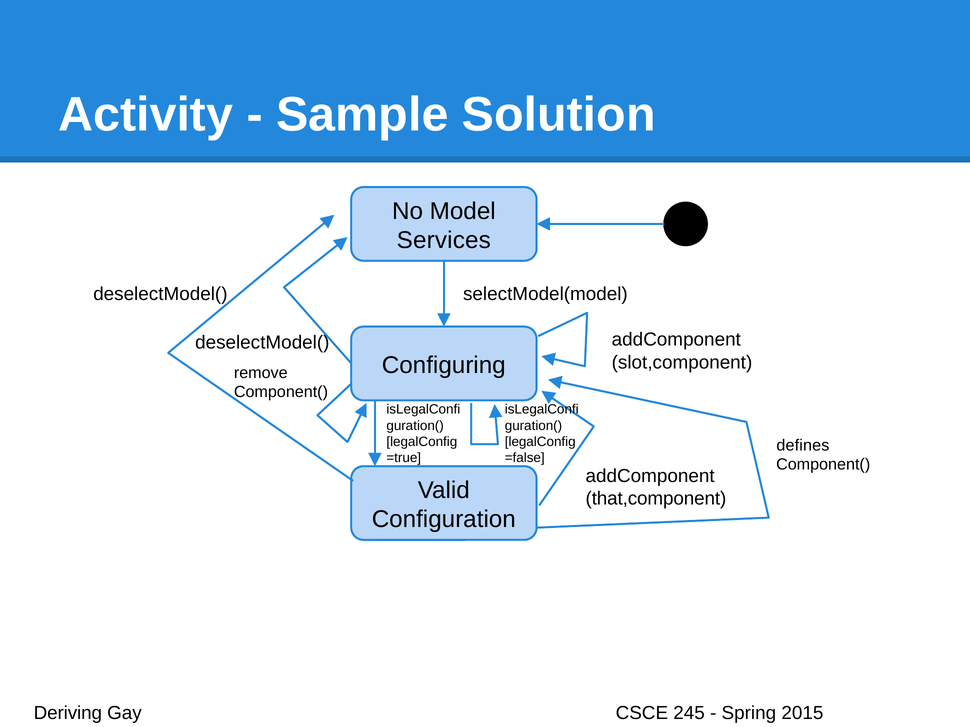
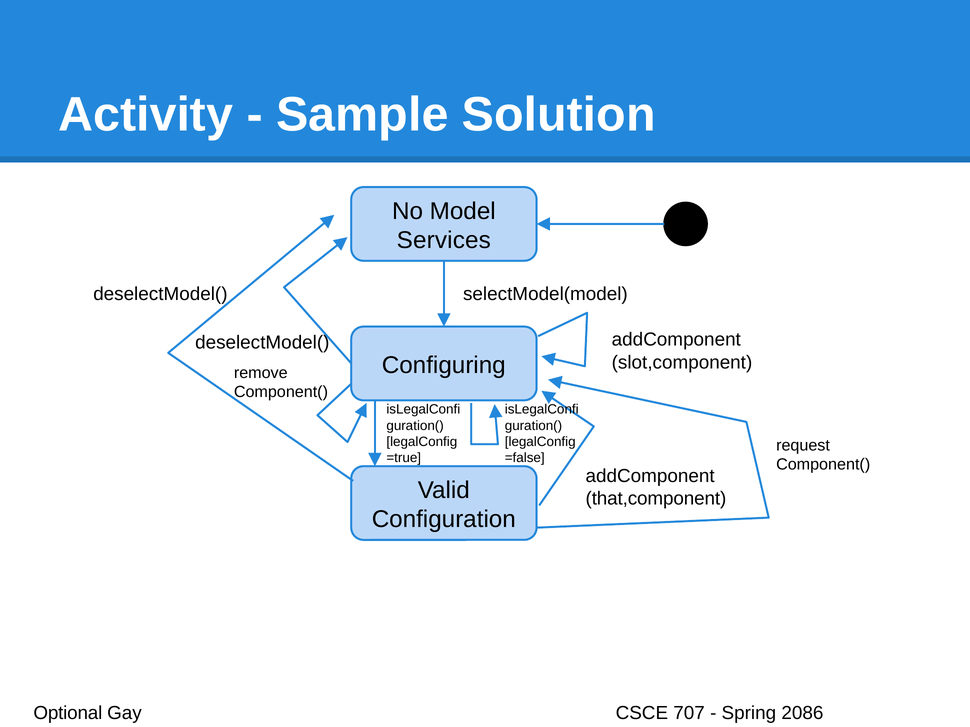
defines: defines -> request (803, 445)
Deriving: Deriving -> Optional (68, 713)
245: 245 -> 707 (689, 713)
2015: 2015 -> 2086 (802, 713)
